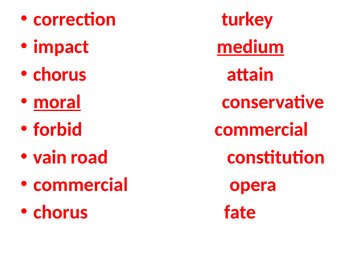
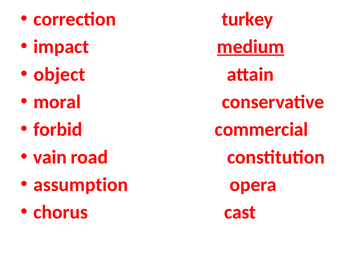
chorus: chorus -> object (60, 74)
moral underline: present -> none (57, 102)
commercial: commercial -> assumption (81, 185)
fate: fate -> cast (240, 212)
